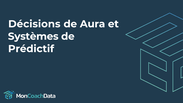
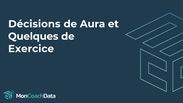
Systèmes: Systèmes -> Quelques (33, 36)
Prédictif: Prédictif -> Exercice (31, 49)
